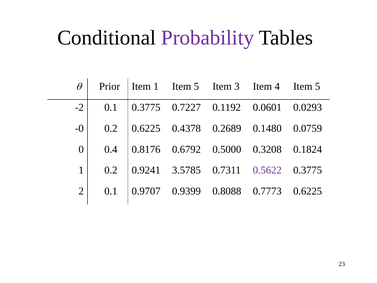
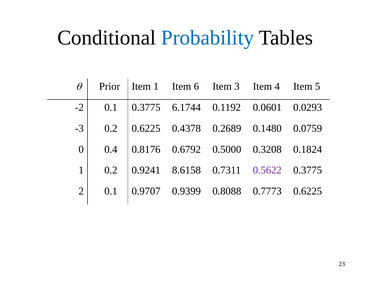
Probability colour: purple -> blue (208, 38)
1 Item 5: 5 -> 6 (196, 86)
0.7227: 0.7227 -> 6.1744 (186, 107)
-0: -0 -> -3 (79, 128)
3.5785: 3.5785 -> 8.6158 (186, 170)
